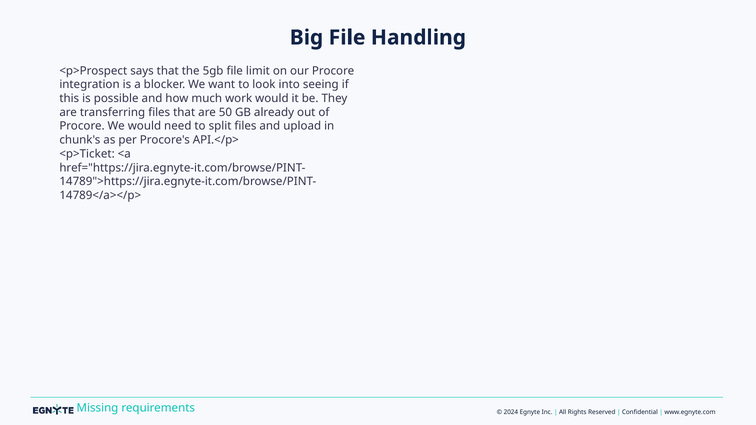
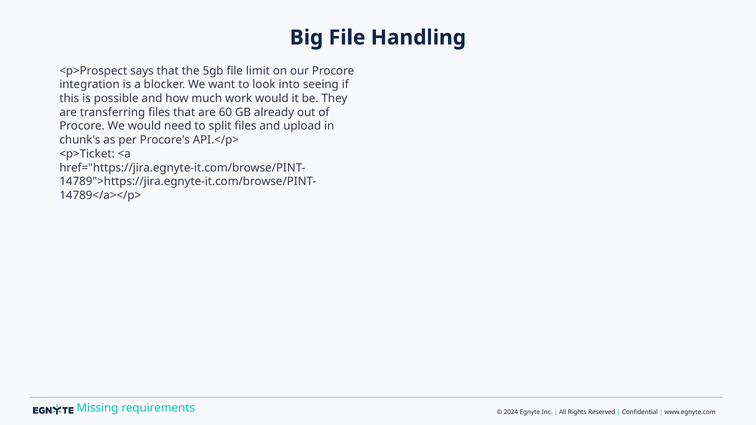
50: 50 -> 60 (225, 112)
